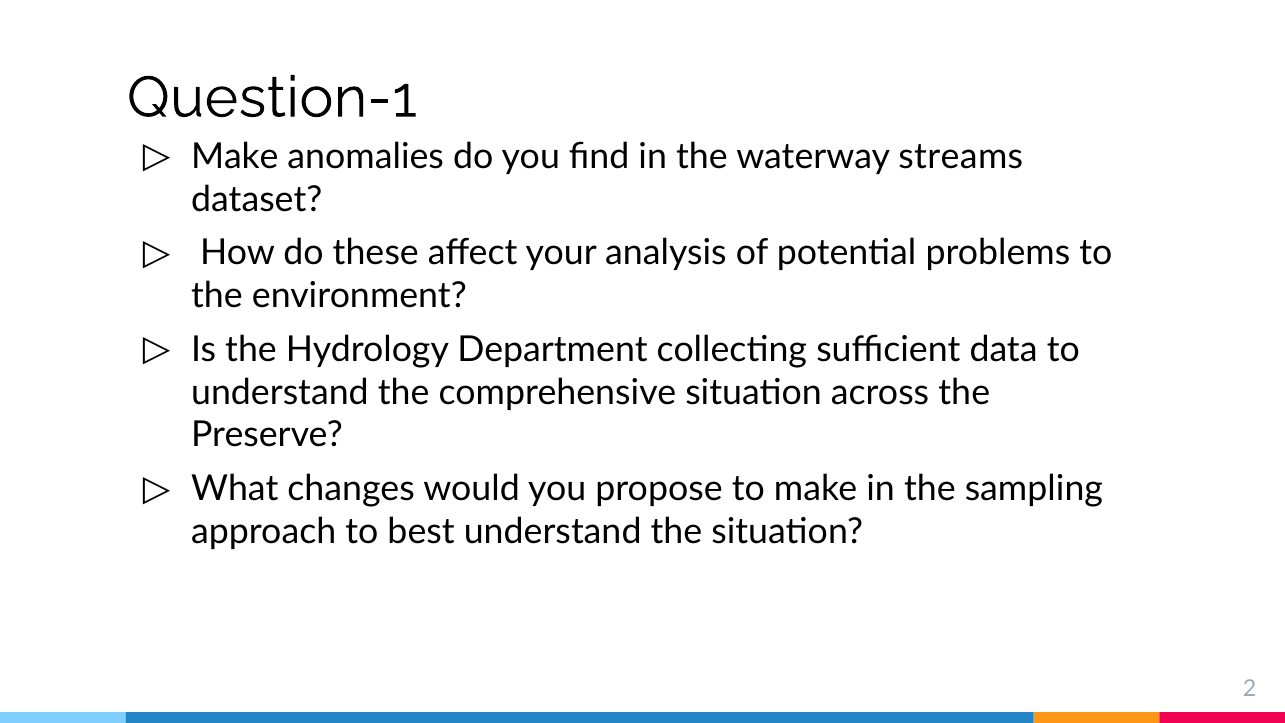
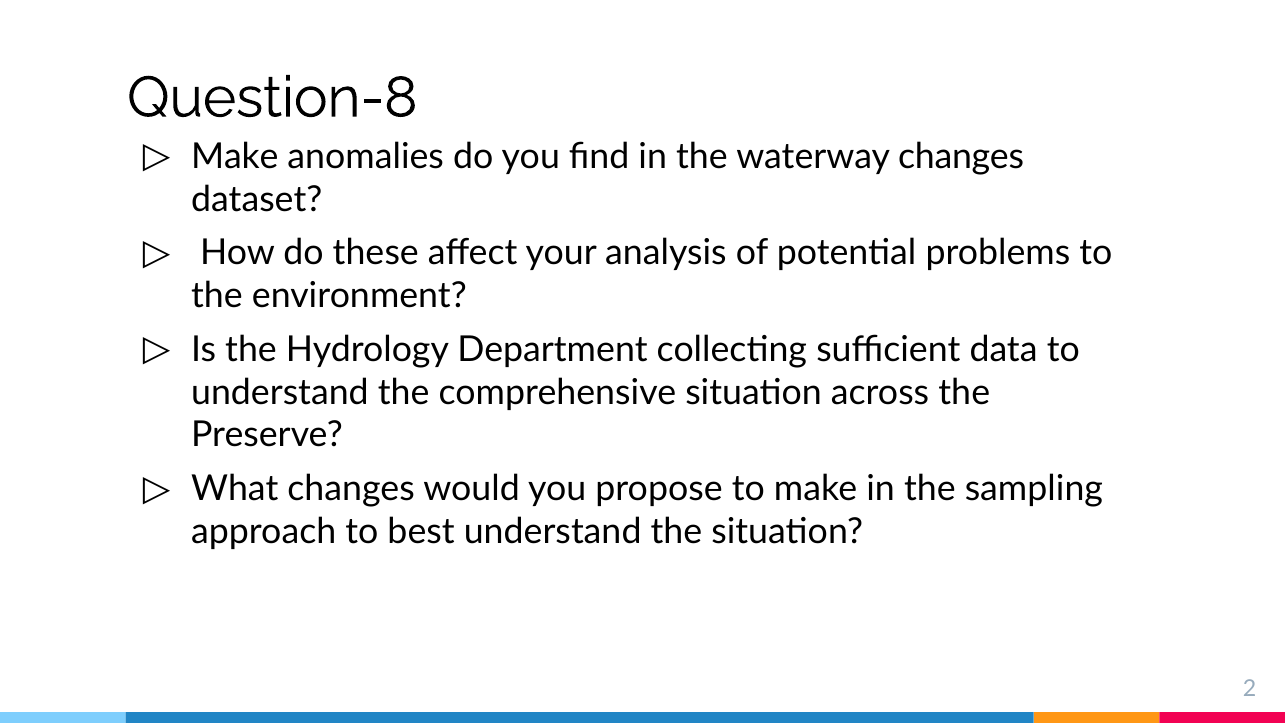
Question-1: Question-1 -> Question-8 (272, 98)
waterway streams: streams -> changes (961, 156)
